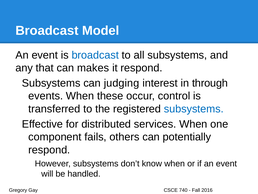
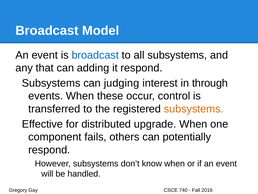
makes: makes -> adding (93, 68)
subsystems colour: blue -> orange (194, 109)
services: services -> upgrade (155, 124)
